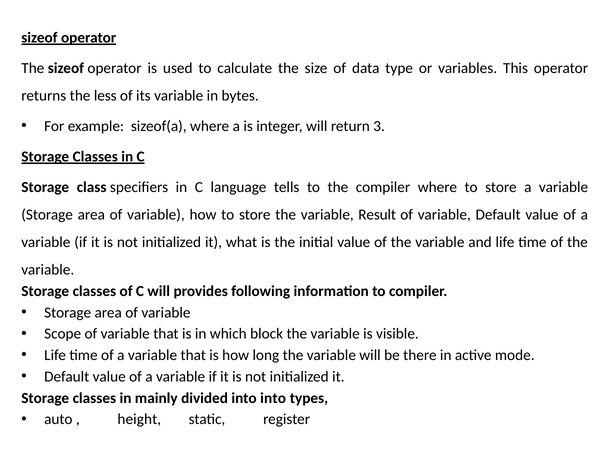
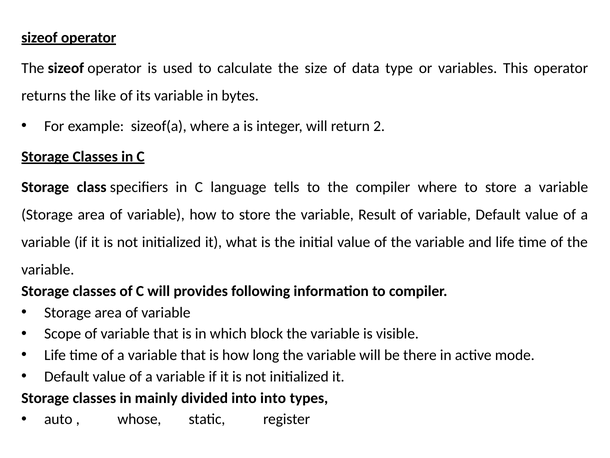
less: less -> like (105, 96)
3: 3 -> 2 (379, 126)
height: height -> whose (139, 419)
